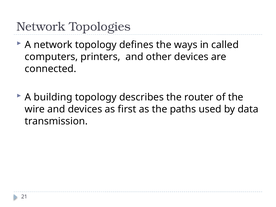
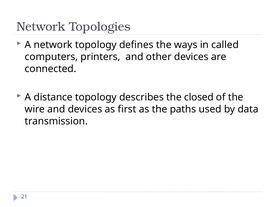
building: building -> distance (53, 97)
router: router -> closed (199, 97)
